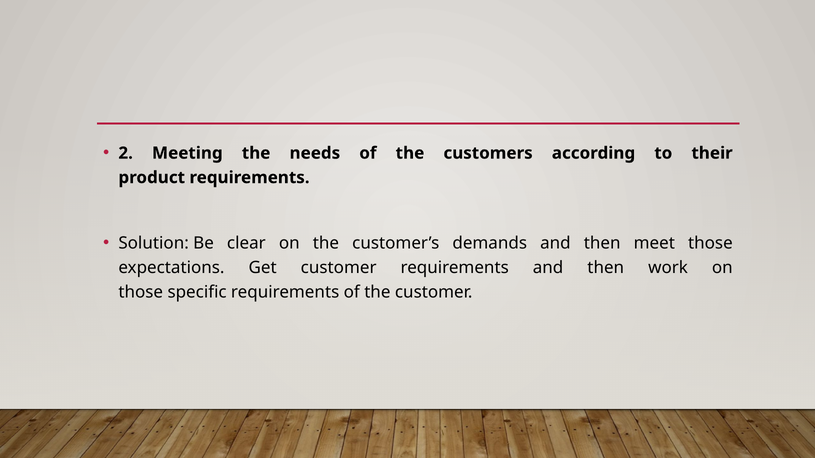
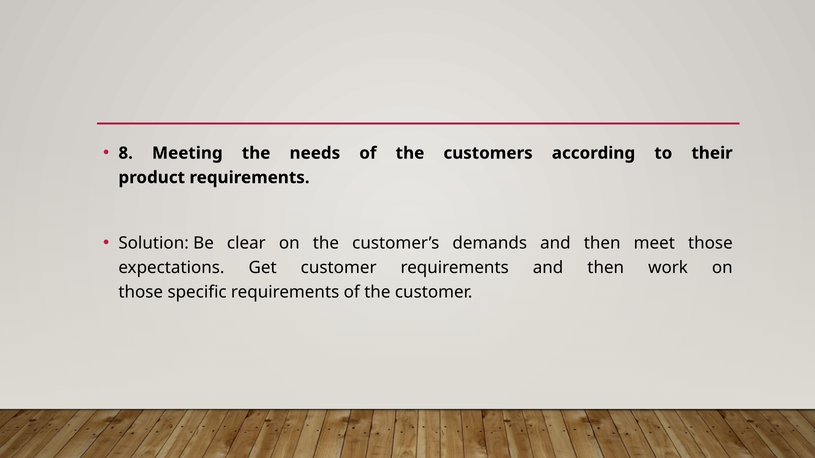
2: 2 -> 8 (126, 153)
